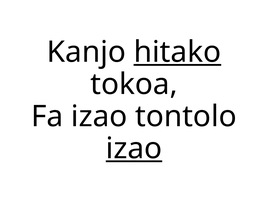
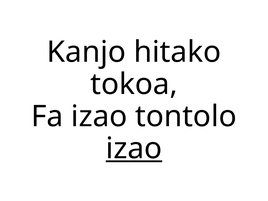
hitako underline: present -> none (177, 52)
